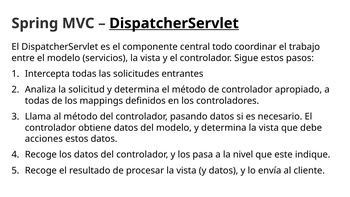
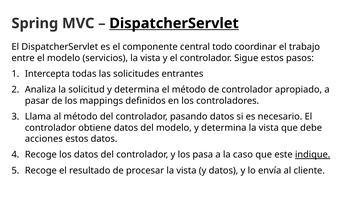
todas: todas -> pasar (37, 101)
nivel: nivel -> caso (243, 155)
indique underline: none -> present (313, 155)
